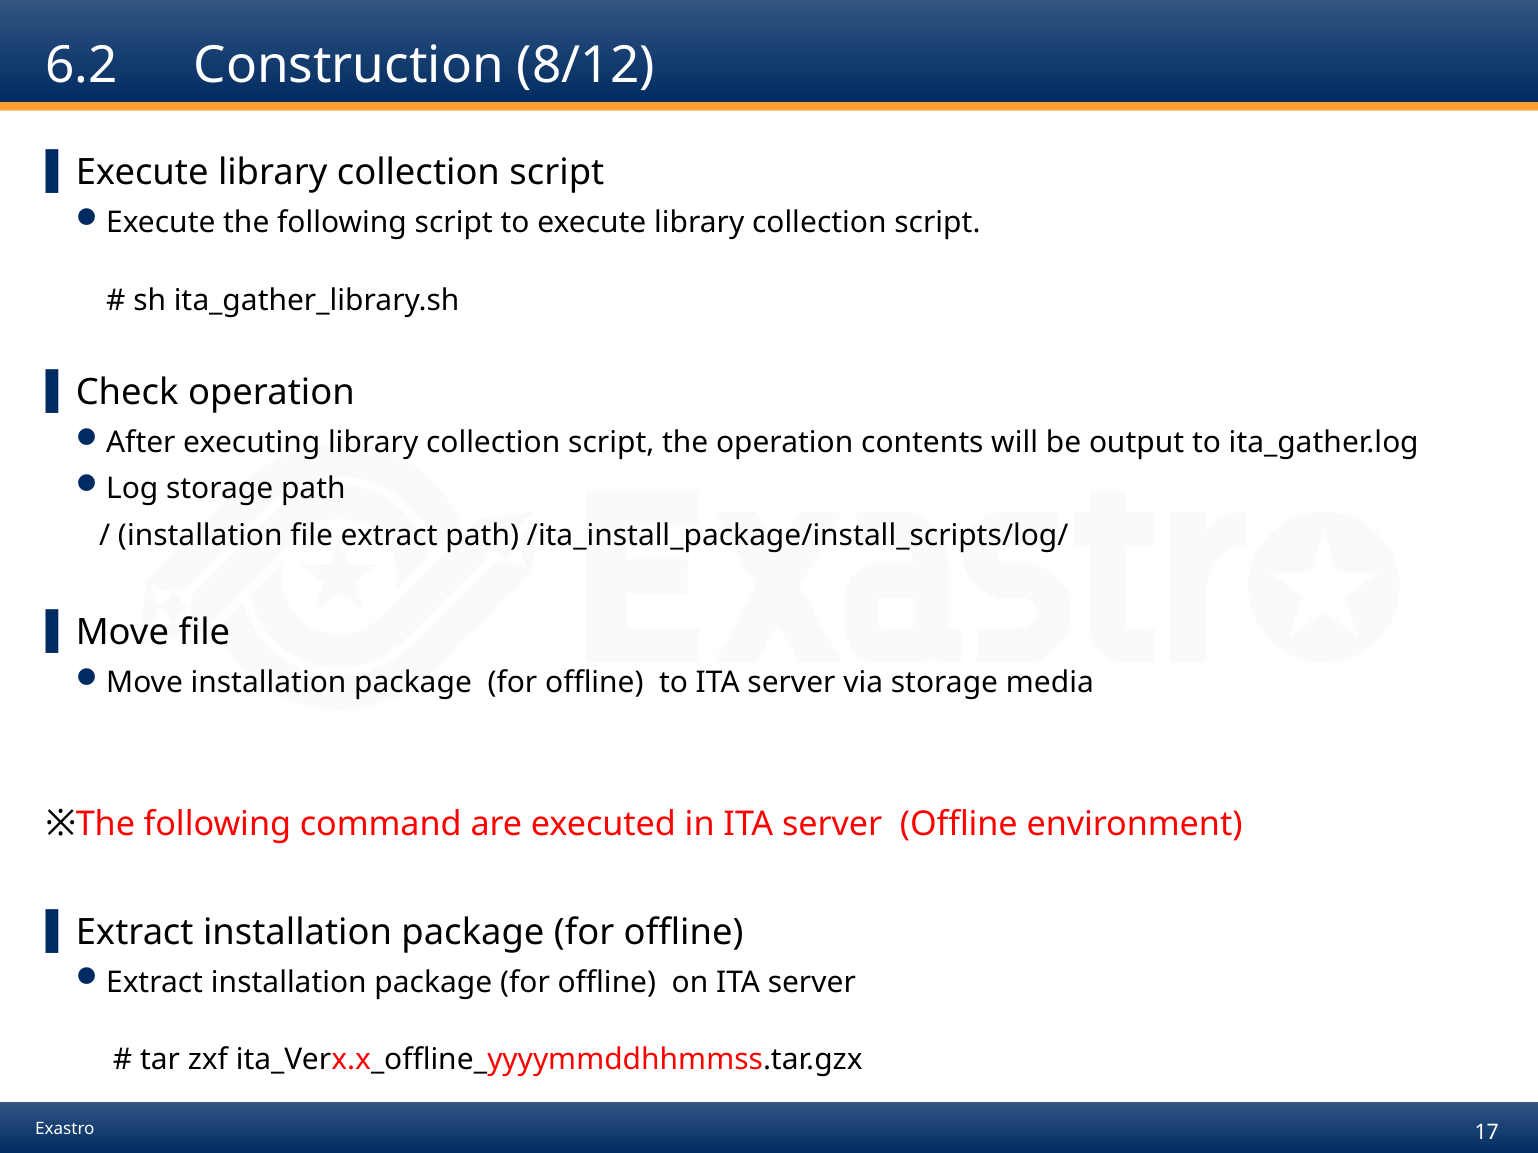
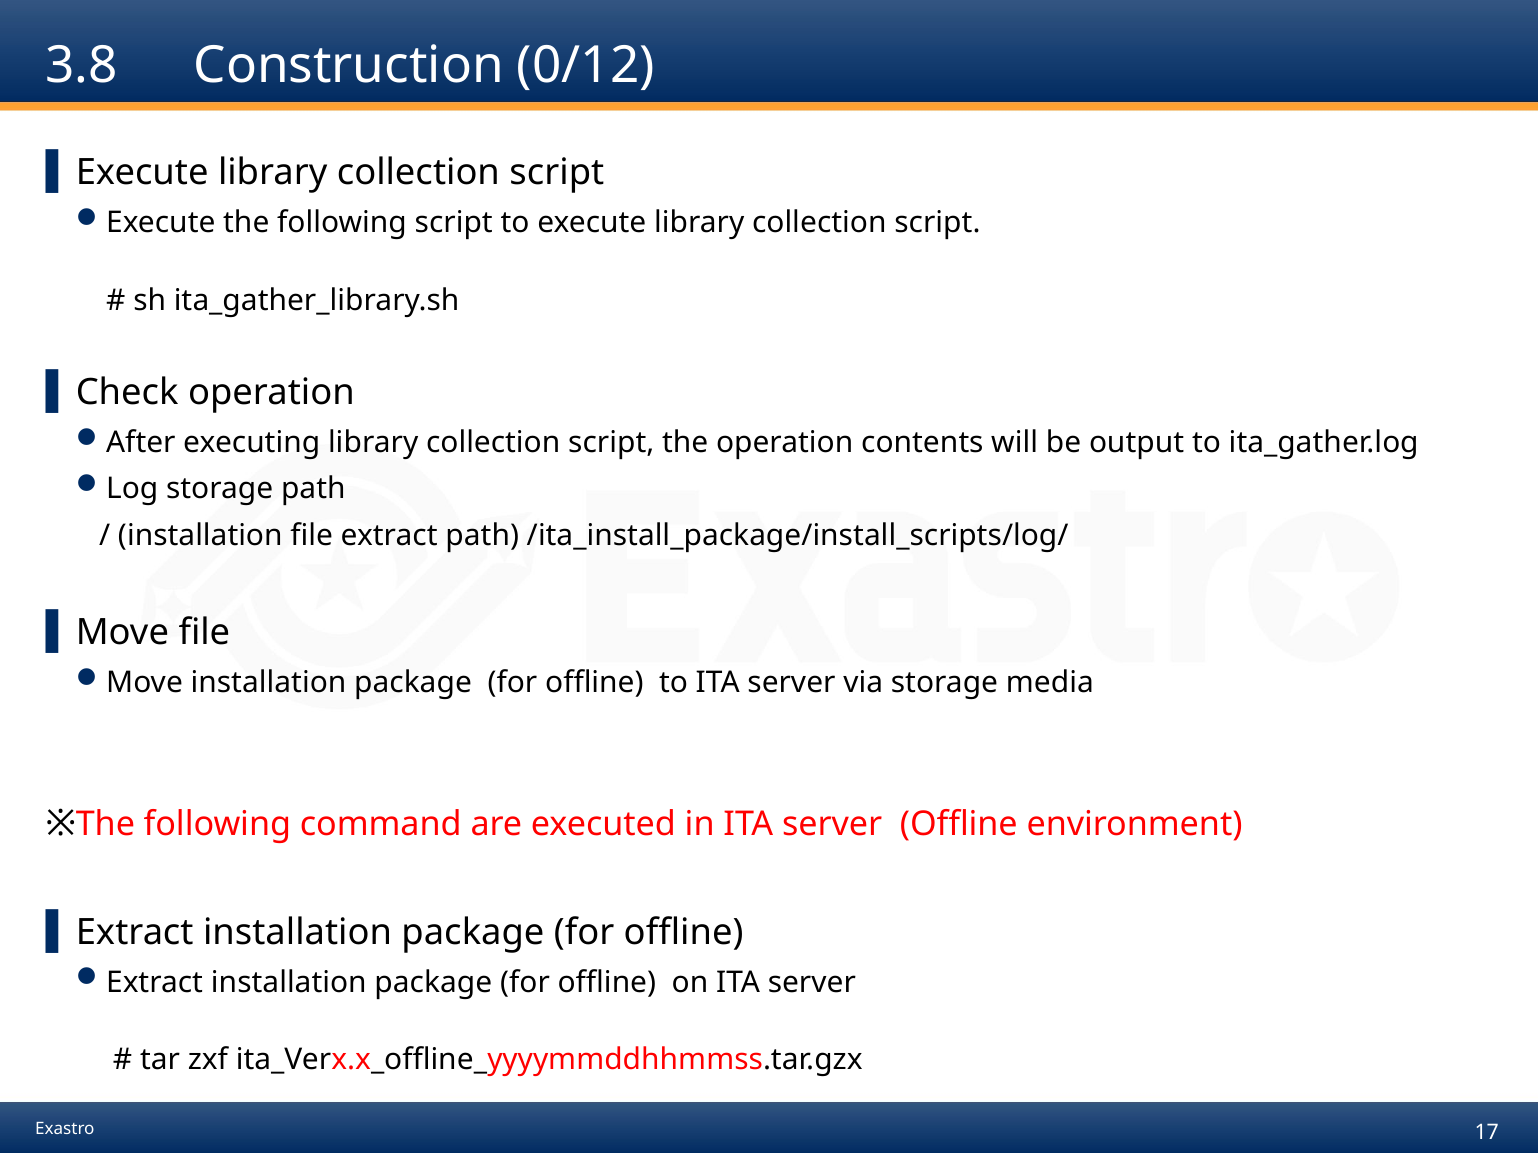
6.2: 6.2 -> 3.8 (82, 65)
8/12: 8/12 -> 0/12 (586, 65)
